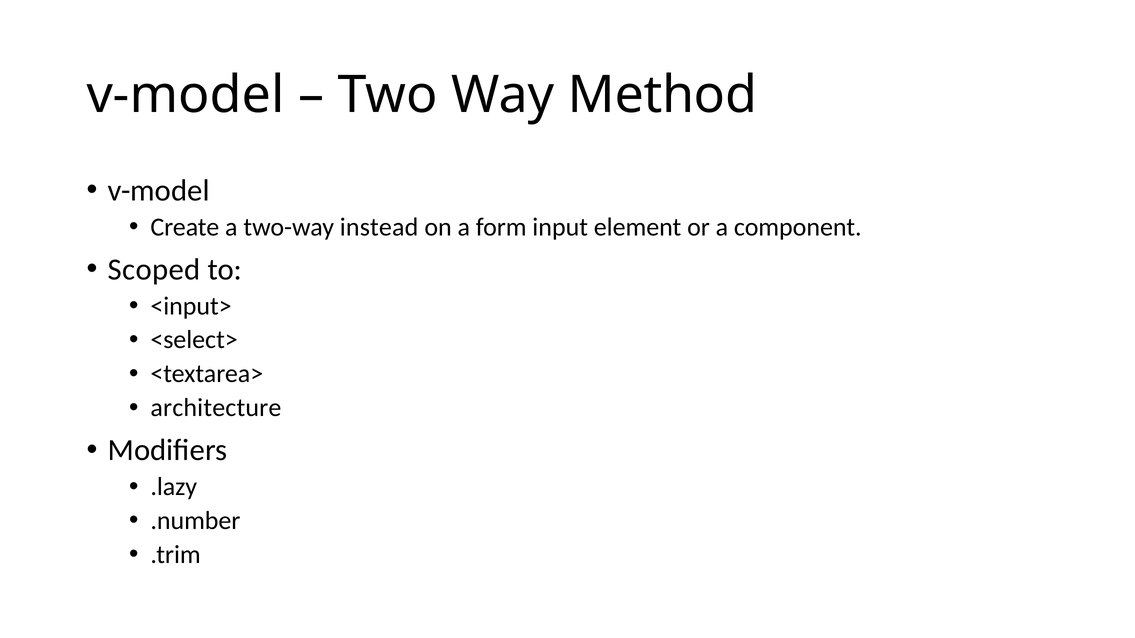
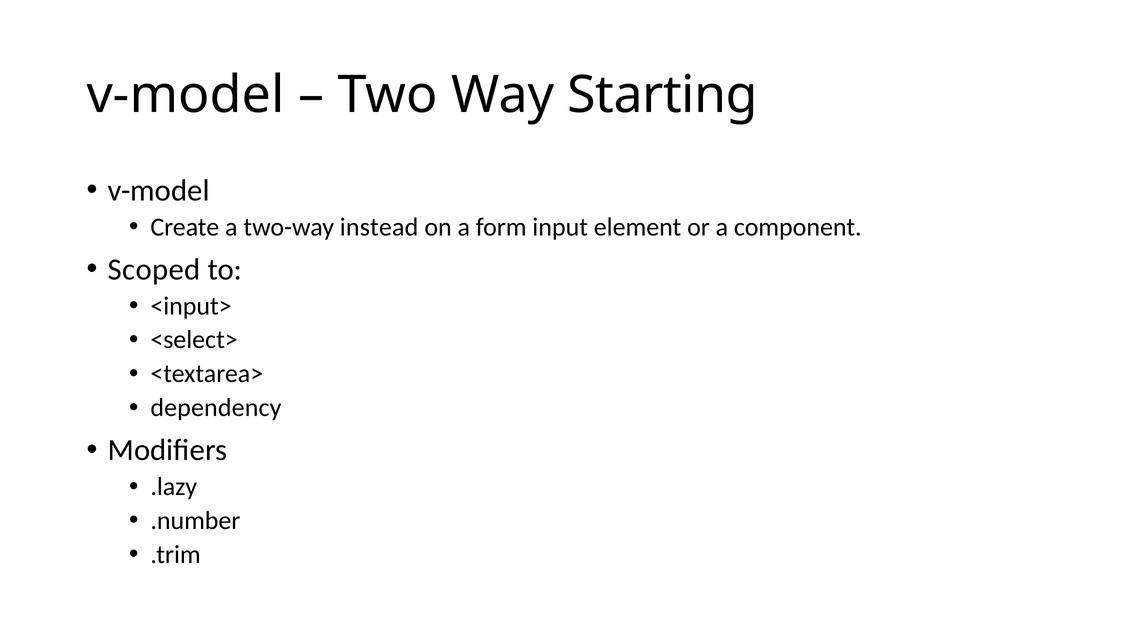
Method: Method -> Starting (663, 95)
architecture: architecture -> dependency (216, 408)
